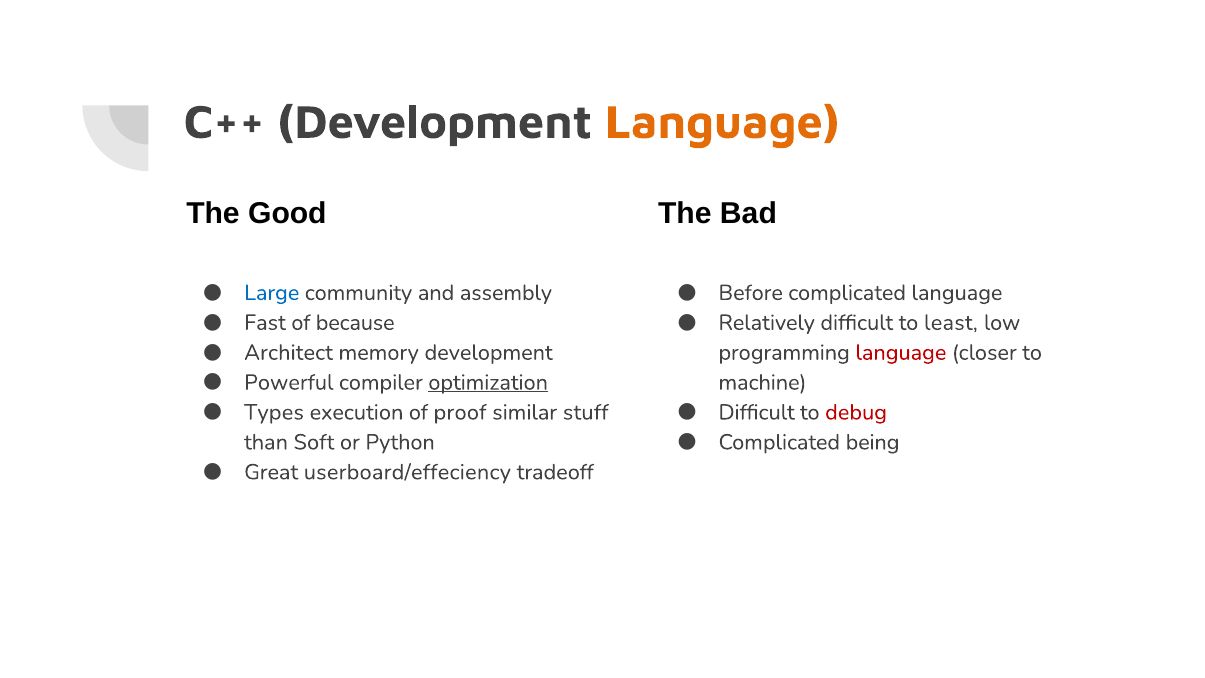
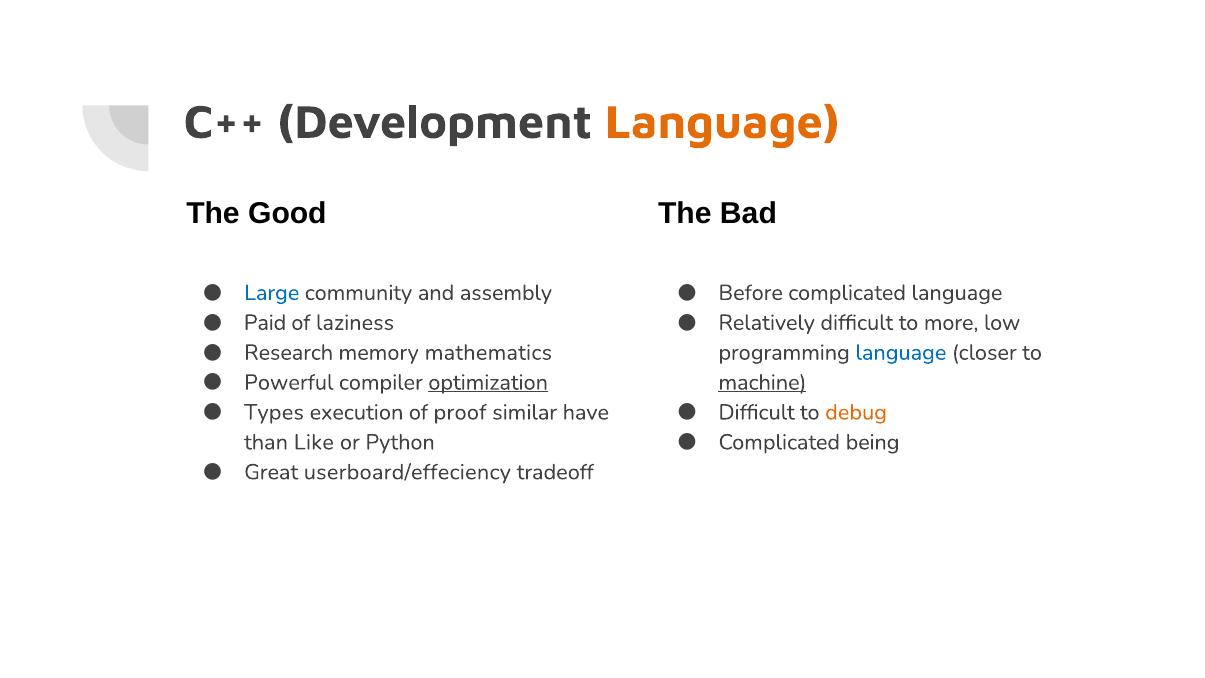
Fast: Fast -> Paid (265, 323)
because: because -> laziness (355, 323)
least: least -> more (951, 323)
Architect: Architect -> Research (289, 352)
memory development: development -> mathematics (488, 352)
language colour: red -> blue (901, 352)
machine underline: none -> present (762, 382)
stuff: stuff -> have (586, 412)
debug colour: red -> orange (856, 412)
Soft: Soft -> Like (314, 442)
